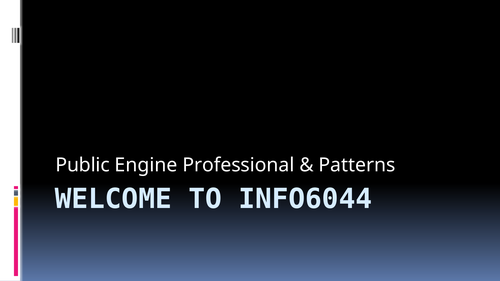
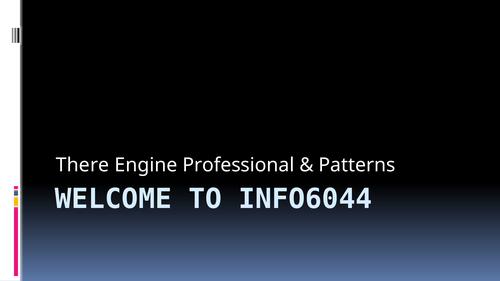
Public: Public -> There (82, 165)
